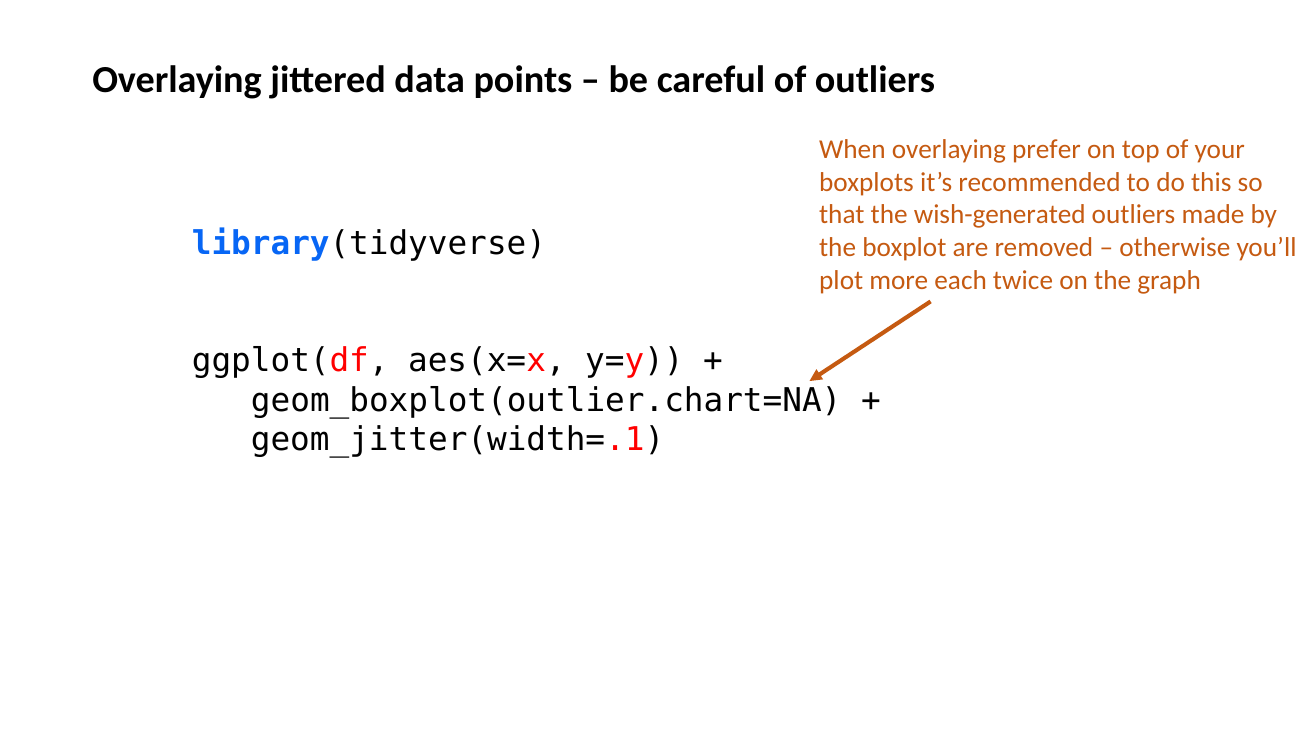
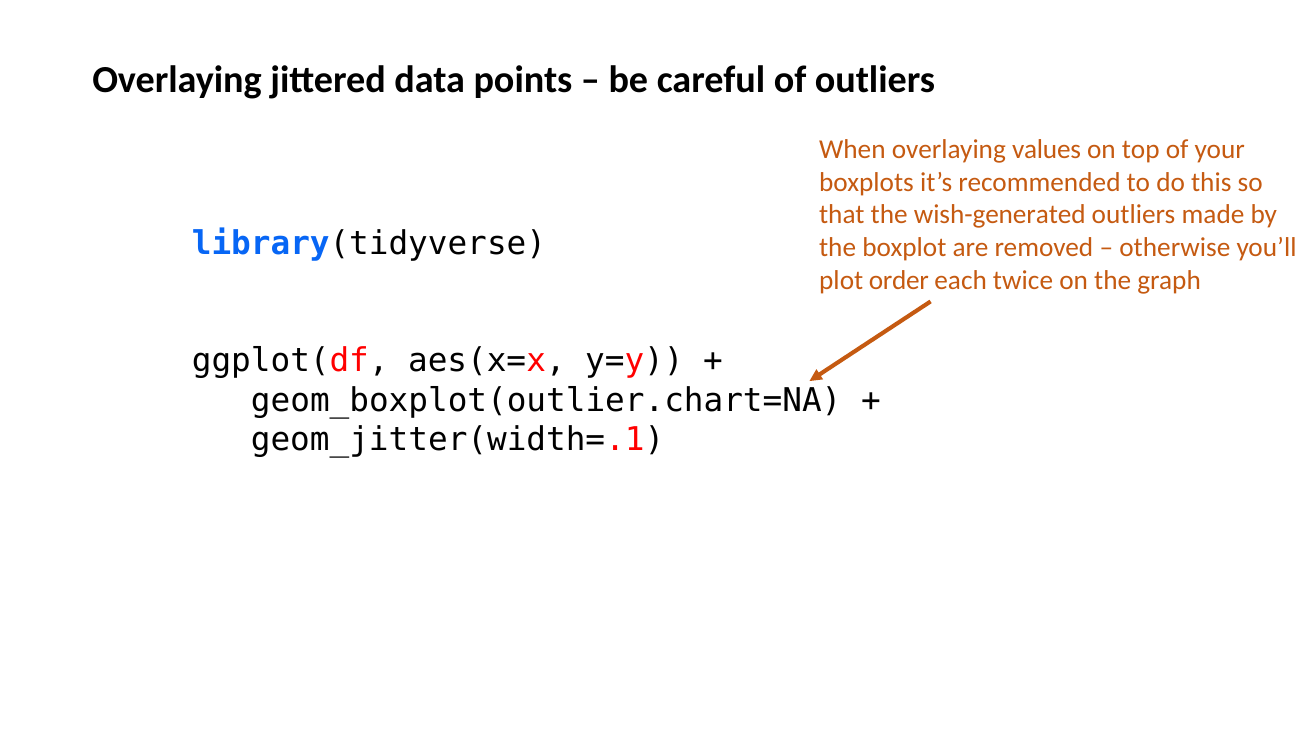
prefer: prefer -> values (1047, 149)
more: more -> order (899, 280)
